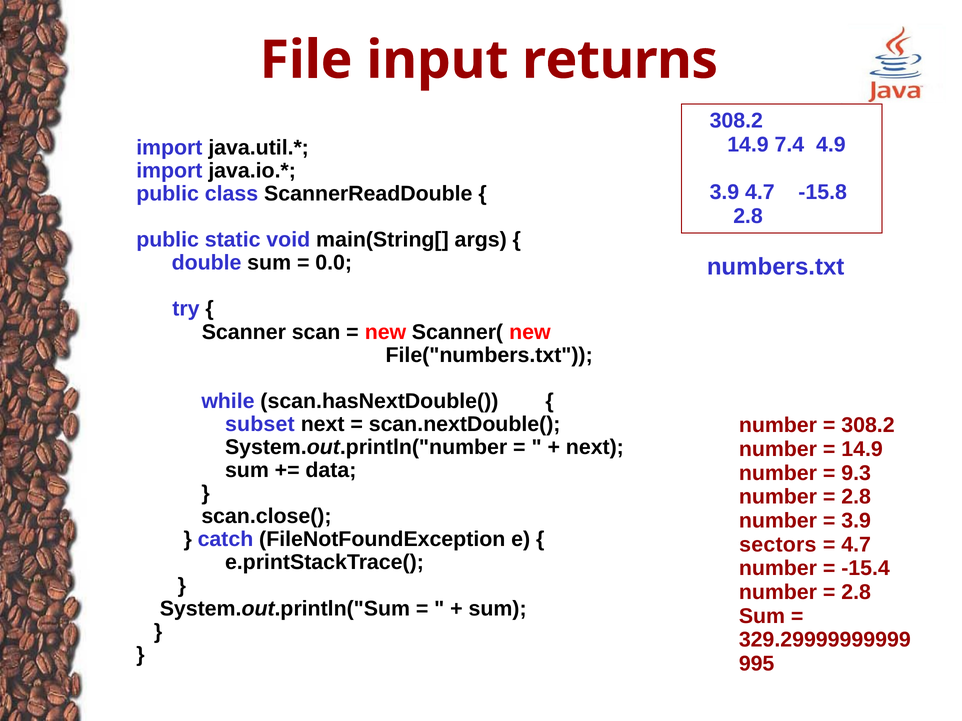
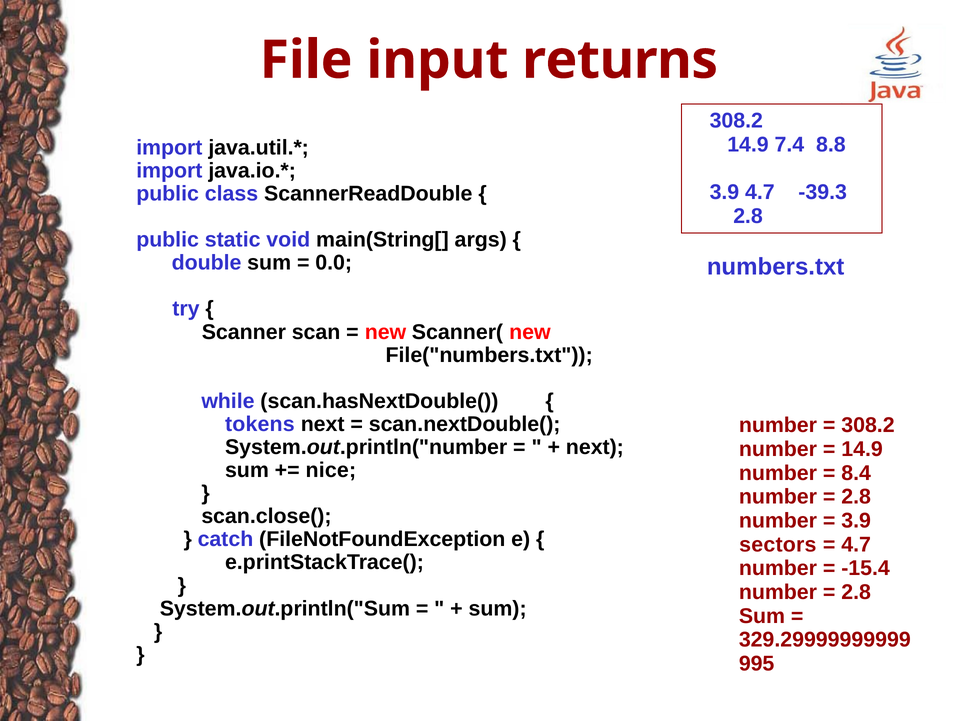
4.9: 4.9 -> 8.8 (831, 145)
-15.8: -15.8 -> -39.3 (823, 193)
subset: subset -> tokens (260, 424)
data: data -> nice (331, 471)
9.3: 9.3 -> 8.4 (856, 473)
